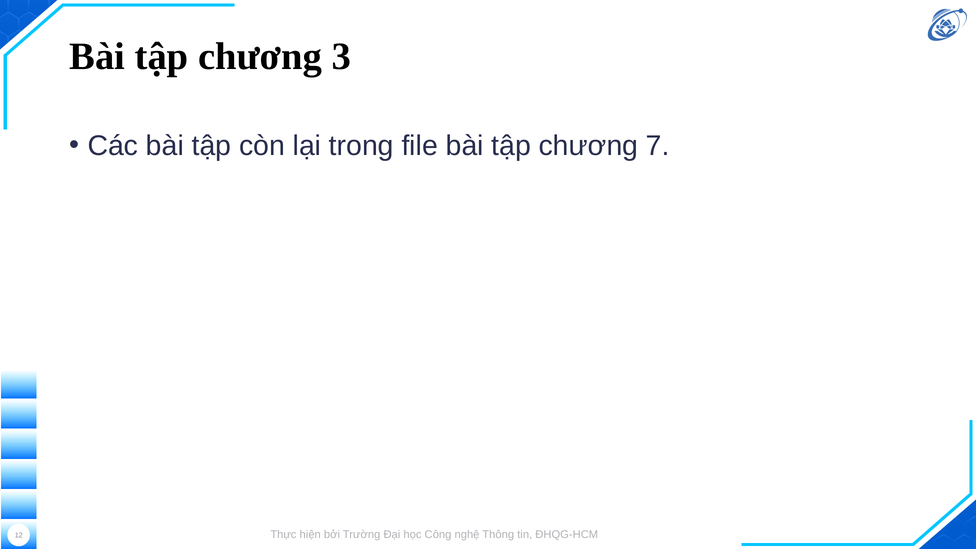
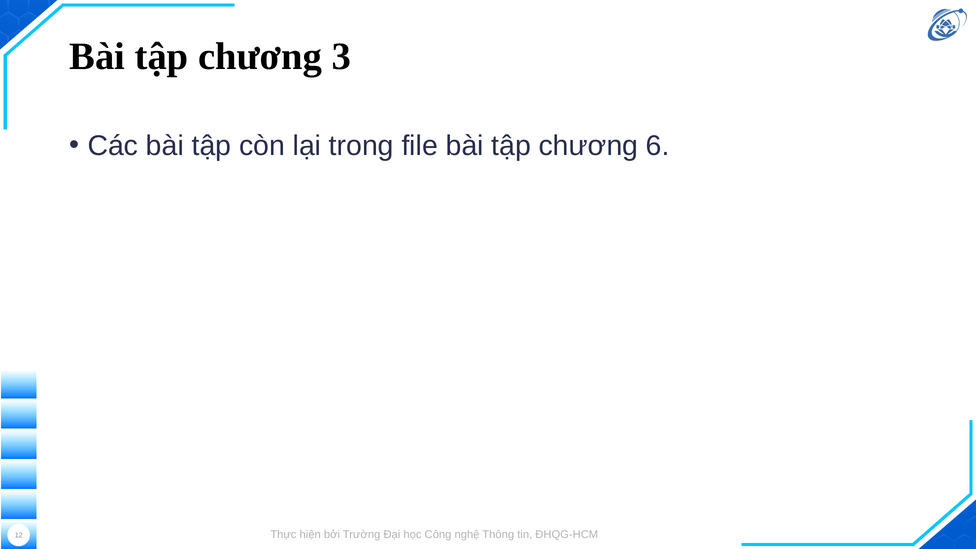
7: 7 -> 6 (658, 146)
